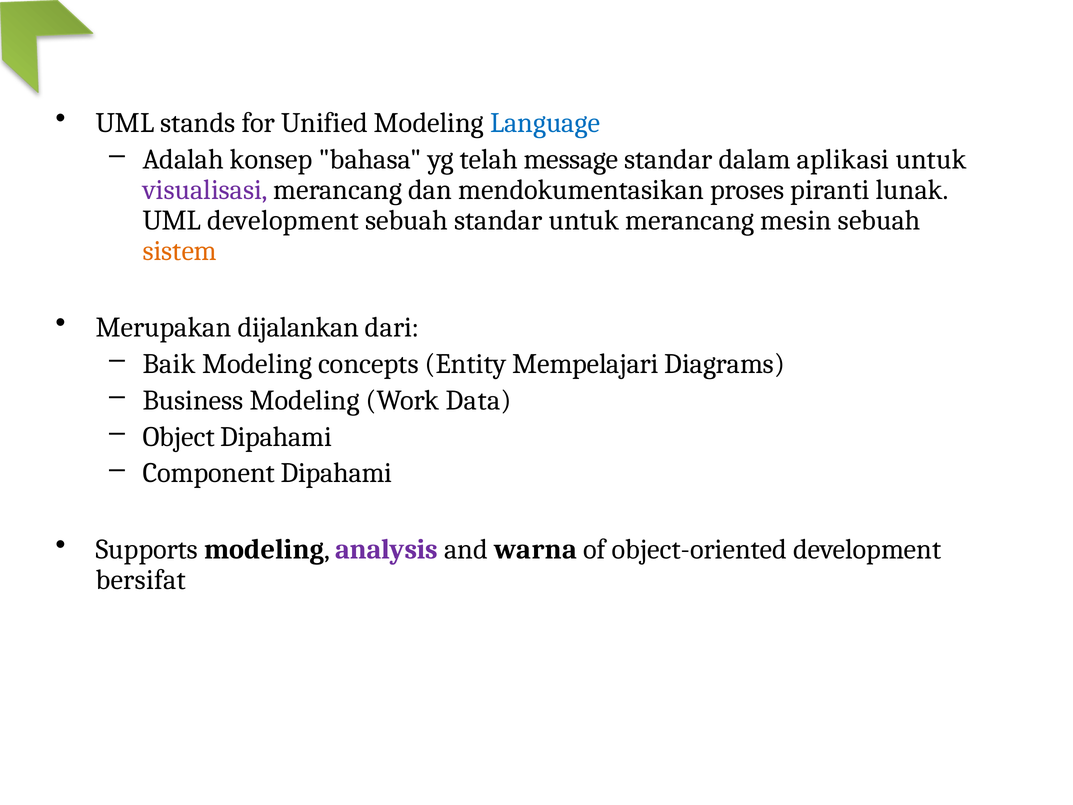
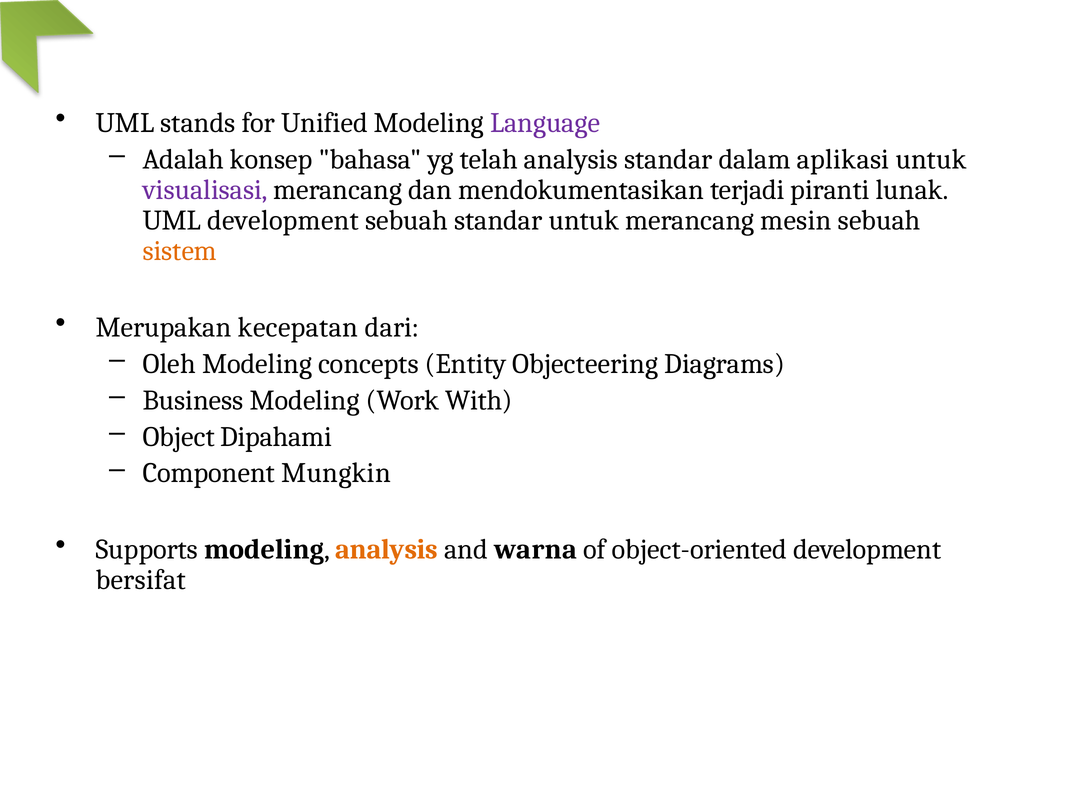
Language colour: blue -> purple (545, 123)
telah message: message -> analysis (571, 159)
proses: proses -> terjadi (747, 190)
dijalankan: dijalankan -> kecepatan (298, 327)
Baik: Baik -> Oleh (169, 364)
Mempelajari: Mempelajari -> Objecteering (585, 364)
Data: Data -> With (479, 400)
Component Dipahami: Dipahami -> Mungkin (336, 473)
analysis colour: purple -> orange (387, 549)
